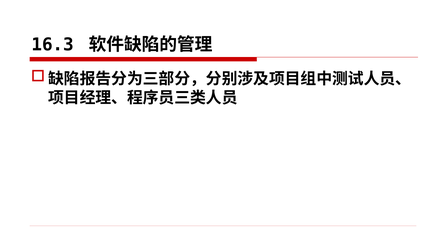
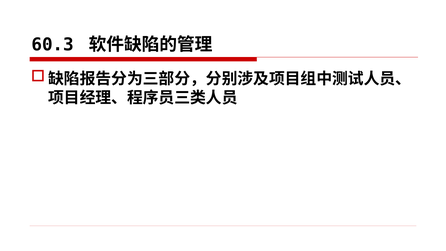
16.3: 16.3 -> 60.3 (53, 45)
